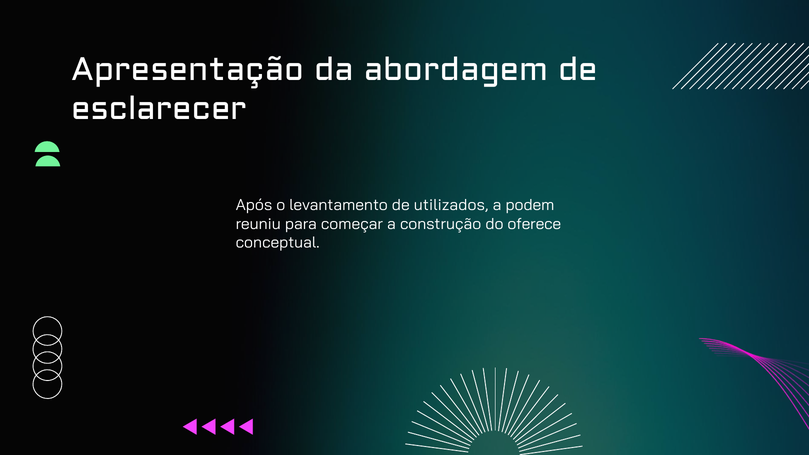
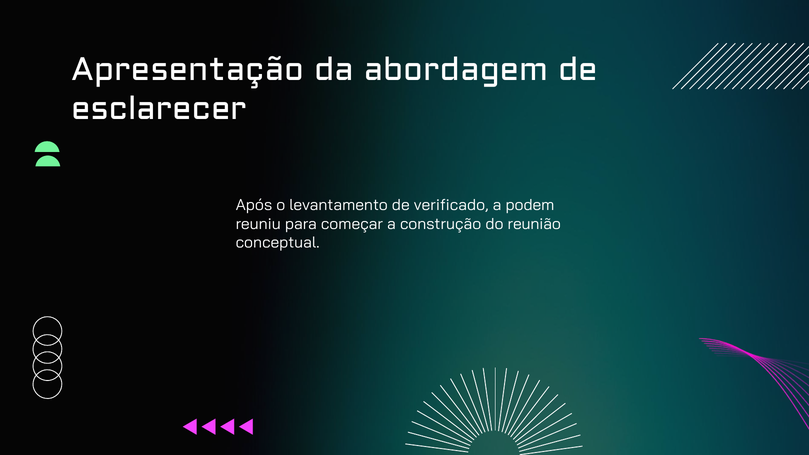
utilizados: utilizados -> verificado (451, 205)
oferece: oferece -> reunião (534, 224)
